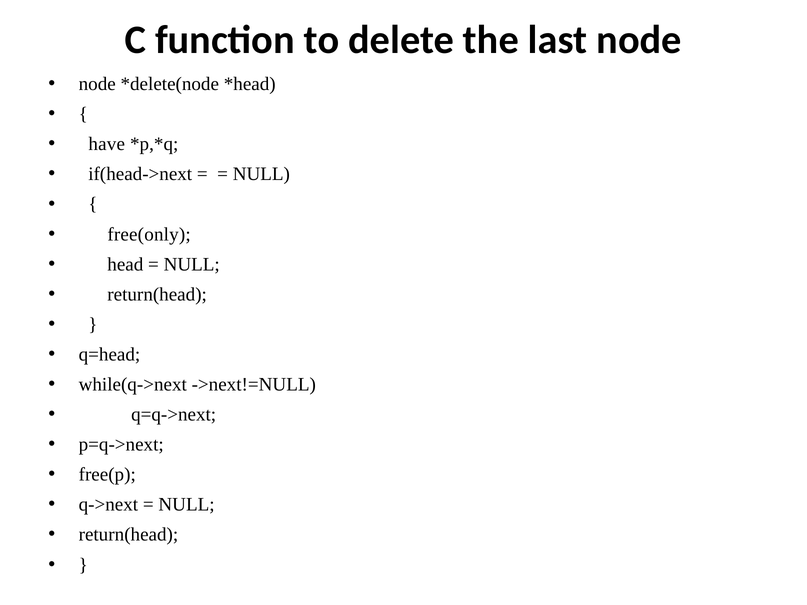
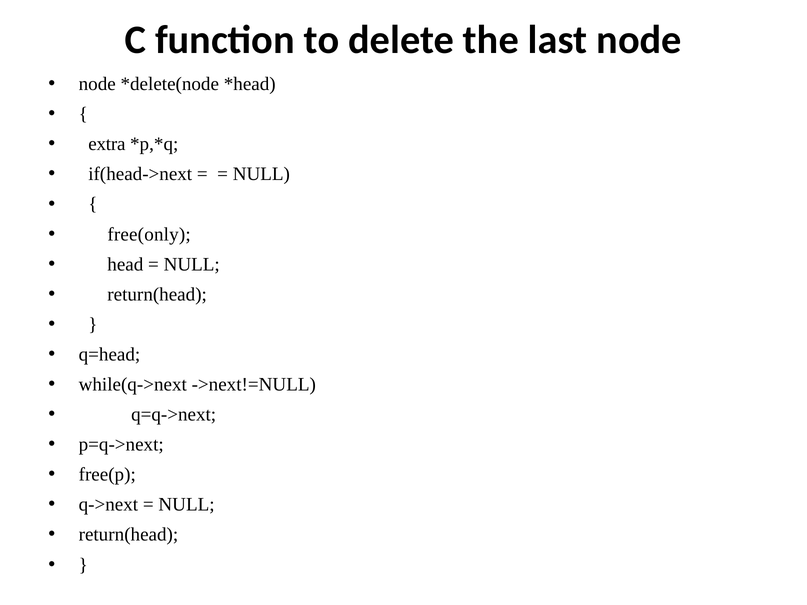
have: have -> extra (107, 144)
